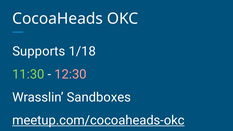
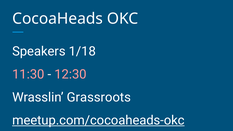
Supports: Supports -> Speakers (39, 51)
11:30 colour: light green -> pink (28, 74)
Sandboxes: Sandboxes -> Grassroots (99, 97)
